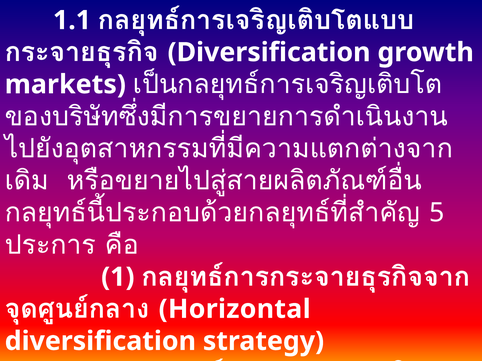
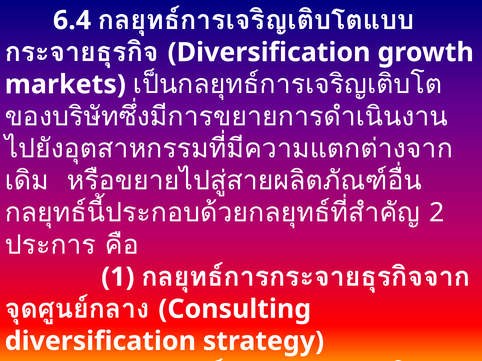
1.1: 1.1 -> 6.4 (72, 20)
5: 5 -> 2 (437, 213)
Horizontal: Horizontal -> Consulting (235, 309)
